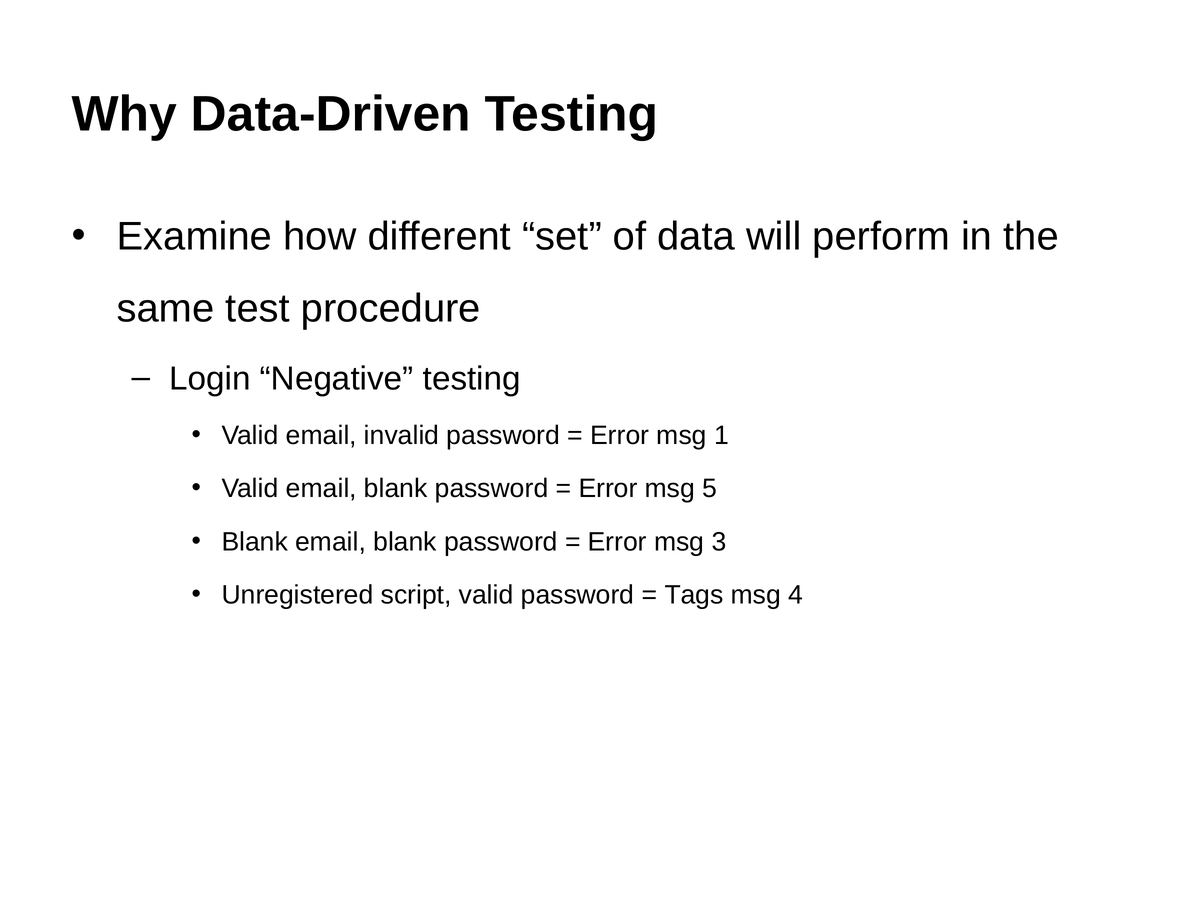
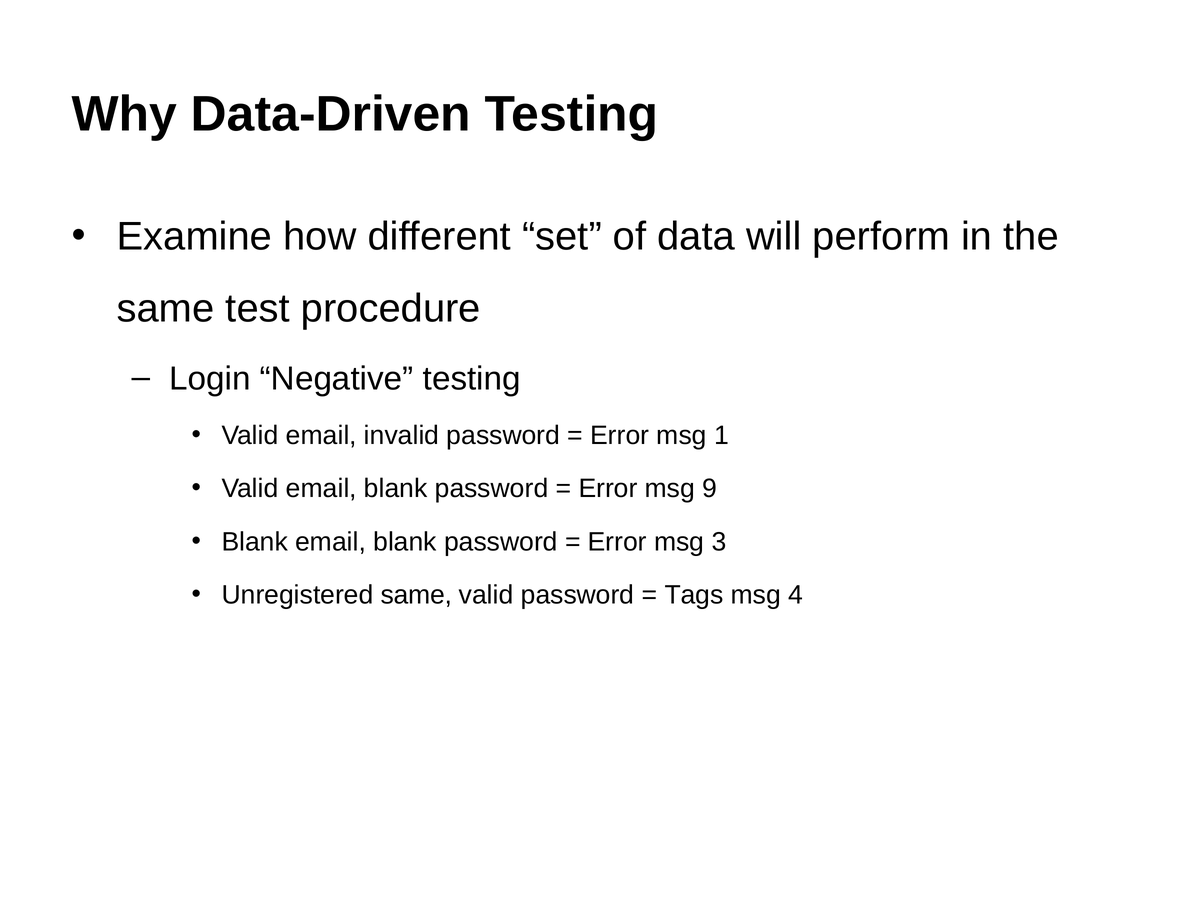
5: 5 -> 9 (710, 488)
Unregistered script: script -> same (416, 595)
